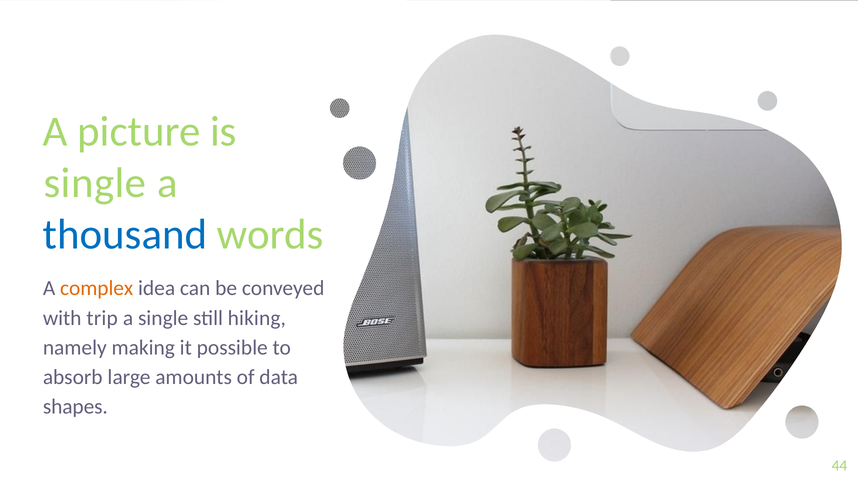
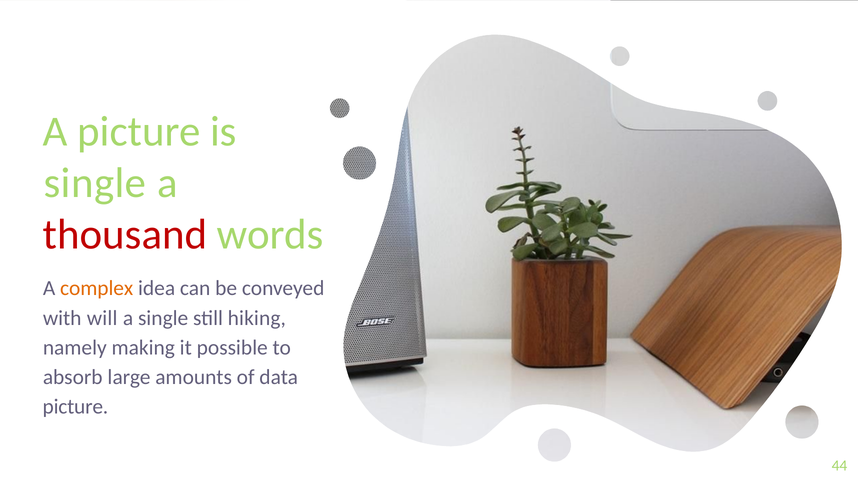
thousand colour: blue -> red (125, 234)
trip: trip -> will (102, 318)
shapes: shapes -> picture (75, 406)
